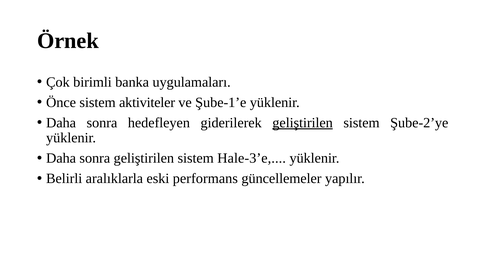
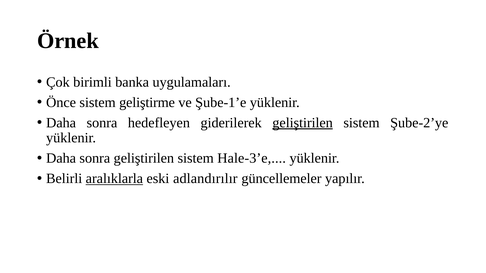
aktiviteler: aktiviteler -> geliştirme (147, 102)
aralıklarla underline: none -> present (114, 179)
performans: performans -> adlandırılır (205, 179)
